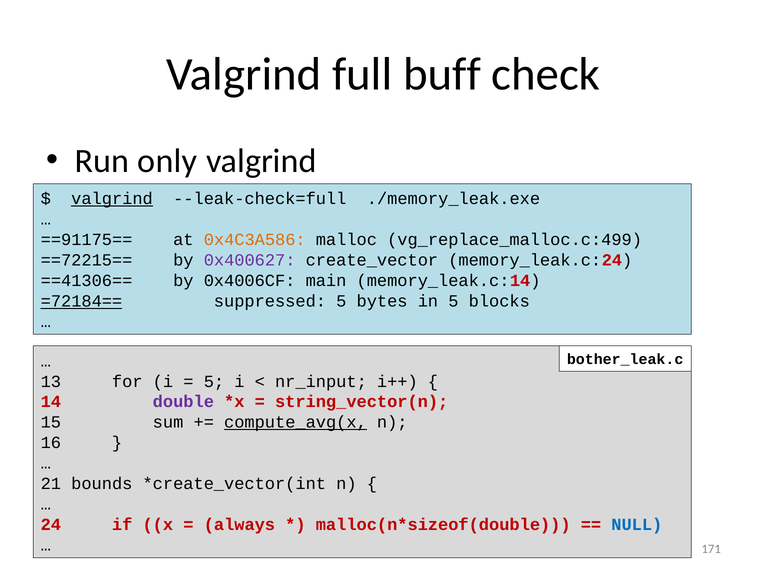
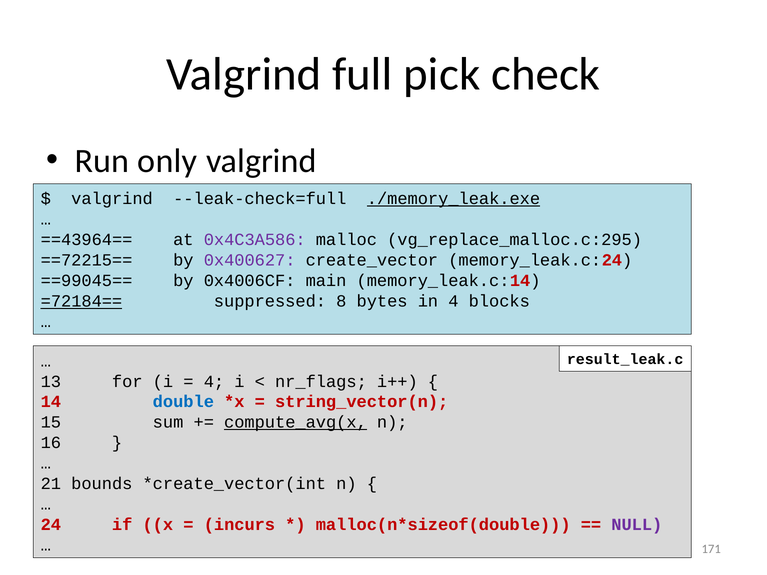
buff: buff -> pick (442, 74)
valgrind underline: present -> none (112, 199)
./memory_leak.exe underline: none -> present (453, 199)
==91175==: ==91175== -> ==43964== (87, 240)
0x4C3A586 colour: orange -> purple (255, 240)
vg_replace_malloc.c:499: vg_replace_malloc.c:499 -> vg_replace_malloc.c:295 (515, 240)
==41306==: ==41306== -> ==99045== (87, 281)
suppressed 5: 5 -> 8 (341, 301)
in 5: 5 -> 4 (453, 301)
bother_leak.c: bother_leak.c -> result_leak.c (625, 360)
5: 5 -> 4 (214, 382)
nr_input: nr_input -> nr_flags (321, 382)
double colour: purple -> blue (183, 402)
always: always -> incurs (239, 525)
NULL colour: blue -> purple (637, 525)
